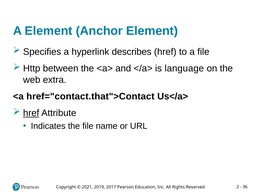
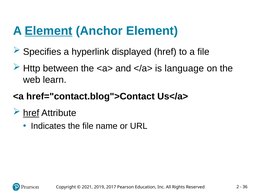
Element underline: none -> present (49, 31)
describes: describes -> displayed (132, 52)
extra: extra -> learn (55, 80)
href="contact.that">Contact: href="contact.that">Contact -> href="contact.blog">Contact (90, 96)
